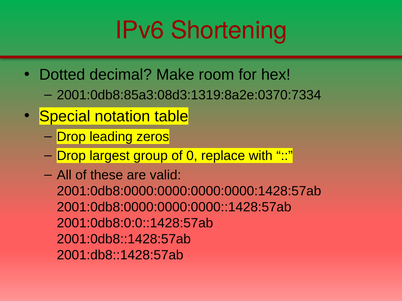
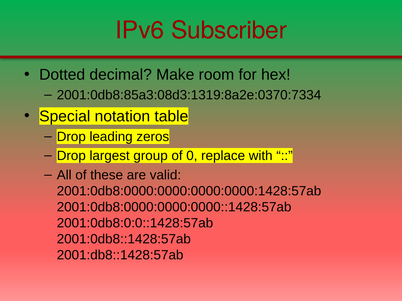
Shortening: Shortening -> Subscriber (229, 31)
